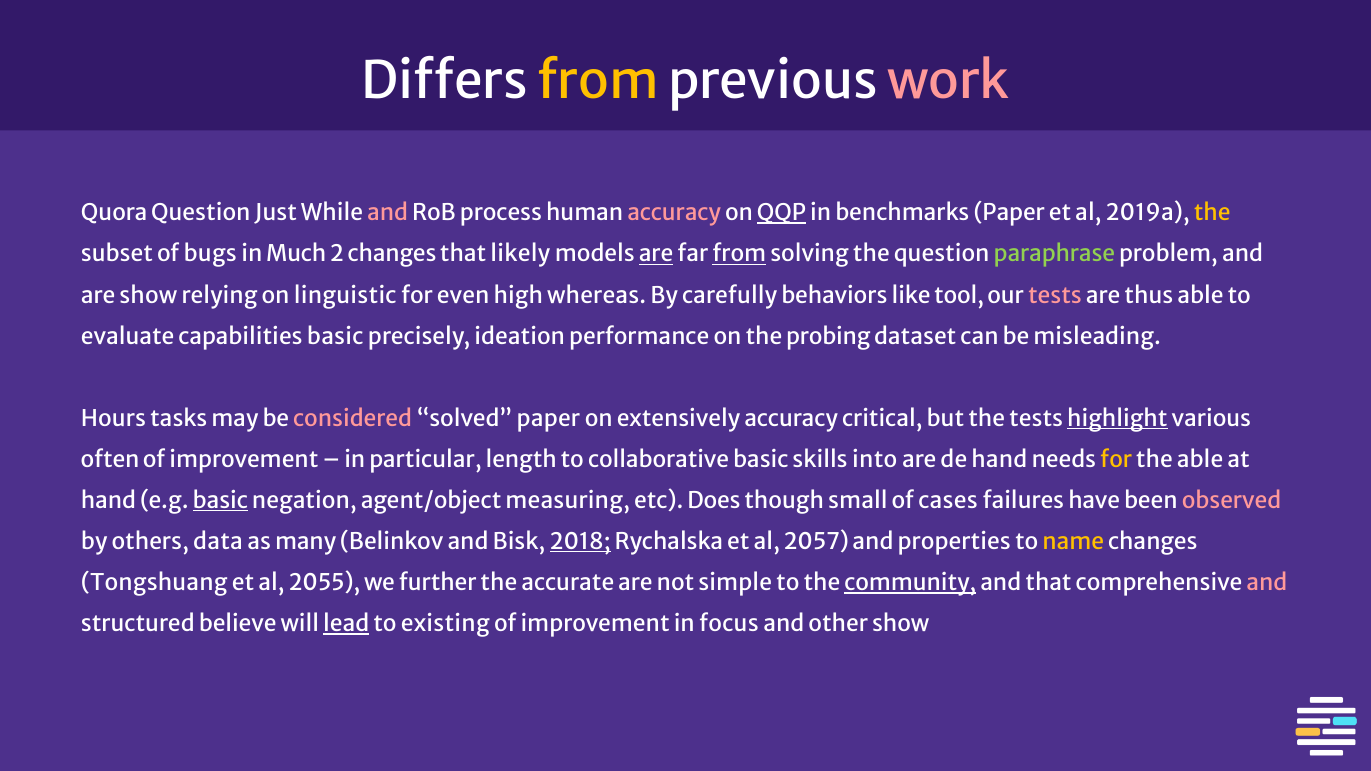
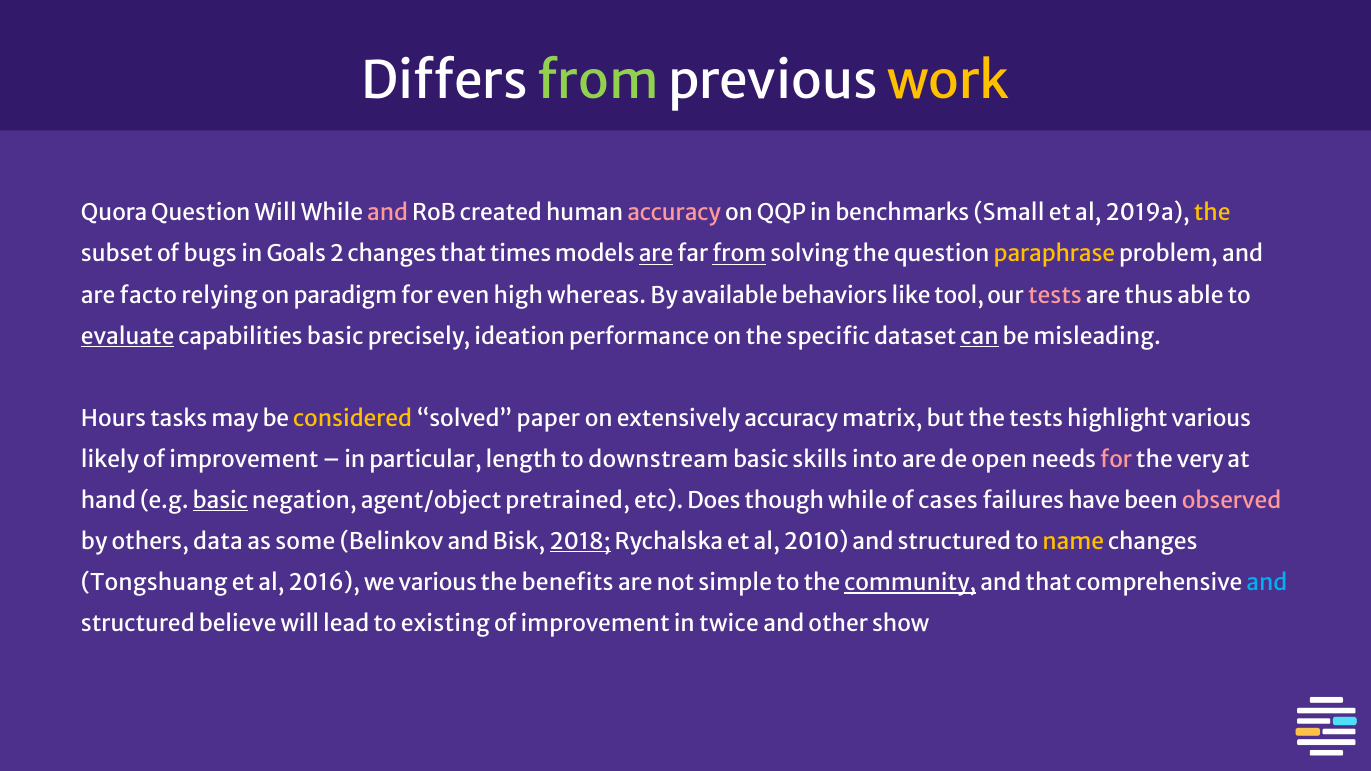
from colour: yellow -> light green (598, 81)
work colour: pink -> yellow (948, 81)
Question Just: Just -> Will (276, 213)
process: process -> created (501, 213)
QQP underline: present -> none (781, 213)
benchmarks Paper: Paper -> Small (1009, 213)
Much: Much -> Goals (296, 254)
likely: likely -> times (521, 254)
paraphrase colour: light green -> yellow (1054, 254)
are show: show -> facto (148, 296)
linguistic: linguistic -> paradigm (345, 296)
carefully: carefully -> available (730, 296)
evaluate underline: none -> present (128, 337)
probing: probing -> specific (828, 337)
can underline: none -> present (980, 337)
considered colour: pink -> yellow (353, 419)
critical: critical -> matrix (882, 419)
highlight underline: present -> none (1117, 419)
often: often -> likely (110, 460)
collaborative: collaborative -> downstream (658, 460)
de hand: hand -> open (999, 460)
for colour: yellow -> pink (1116, 460)
the able: able -> very (1200, 460)
measuring: measuring -> pretrained (568, 501)
though small: small -> while (858, 501)
many: many -> some (305, 542)
2057: 2057 -> 2010 (816, 542)
properties: properties -> structured (954, 542)
2055: 2055 -> 2016 (324, 583)
we further: further -> various (438, 583)
accurate: accurate -> benefits (568, 583)
and colour: pink -> light blue (1267, 583)
lead underline: present -> none (346, 624)
focus: focus -> twice (729, 624)
